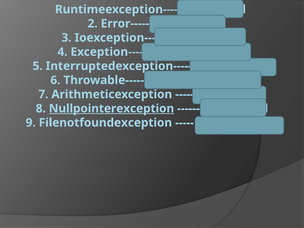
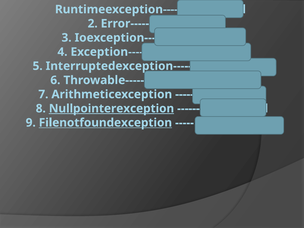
Filenotfoundexception underline: none -> present (105, 123)
